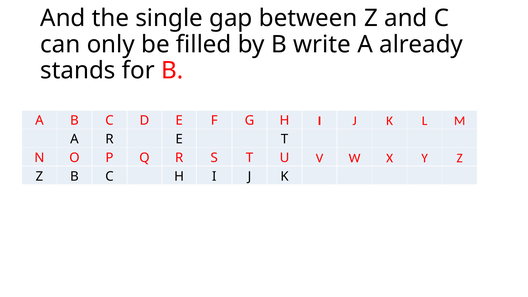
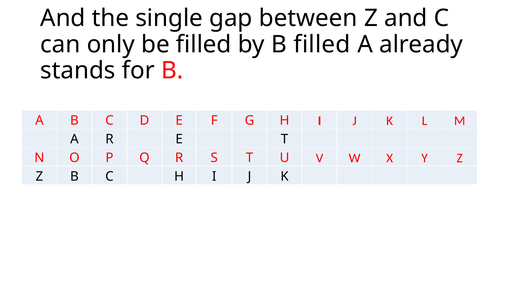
B write: write -> filled (322, 44)
